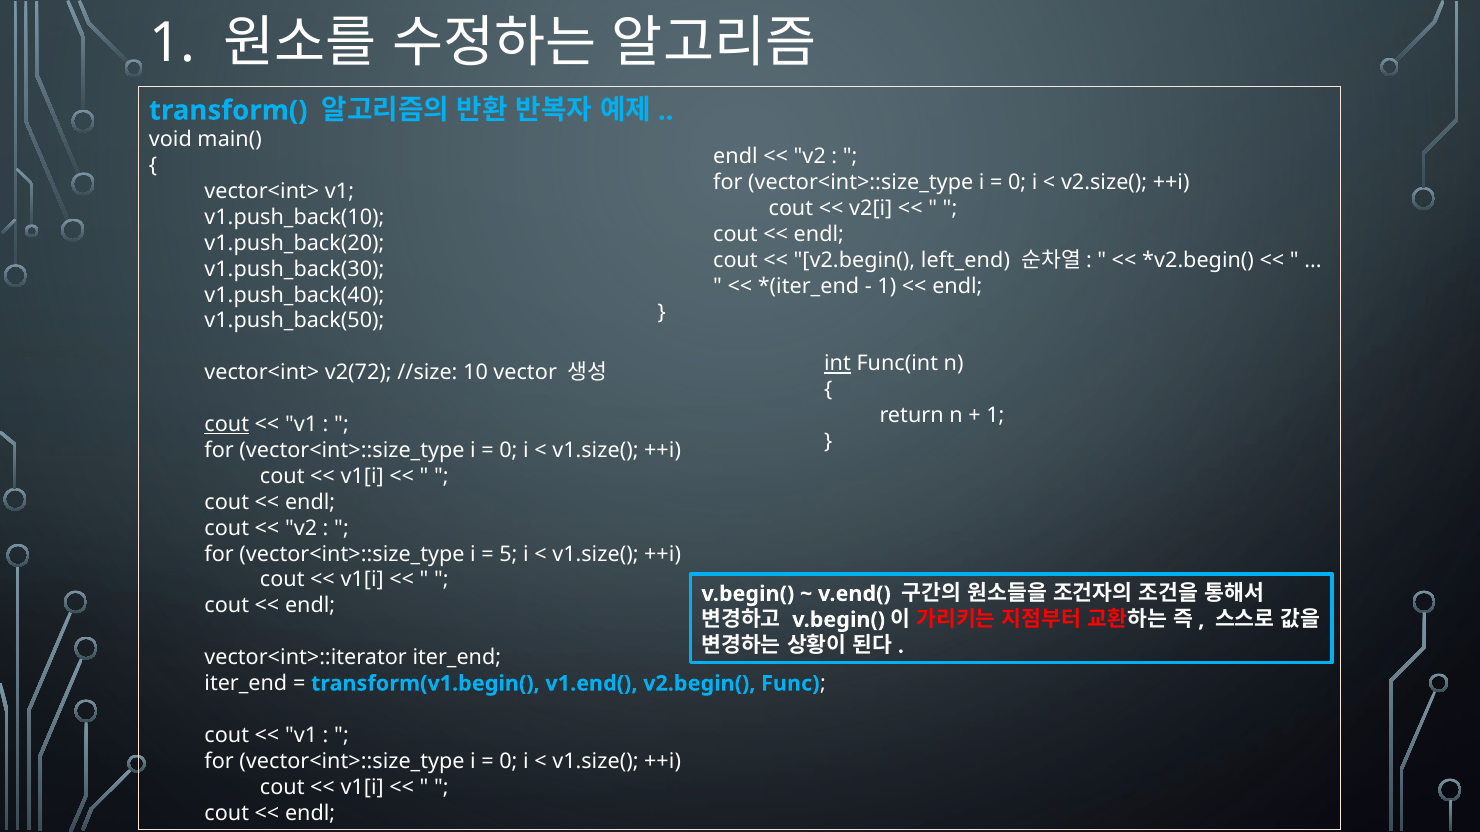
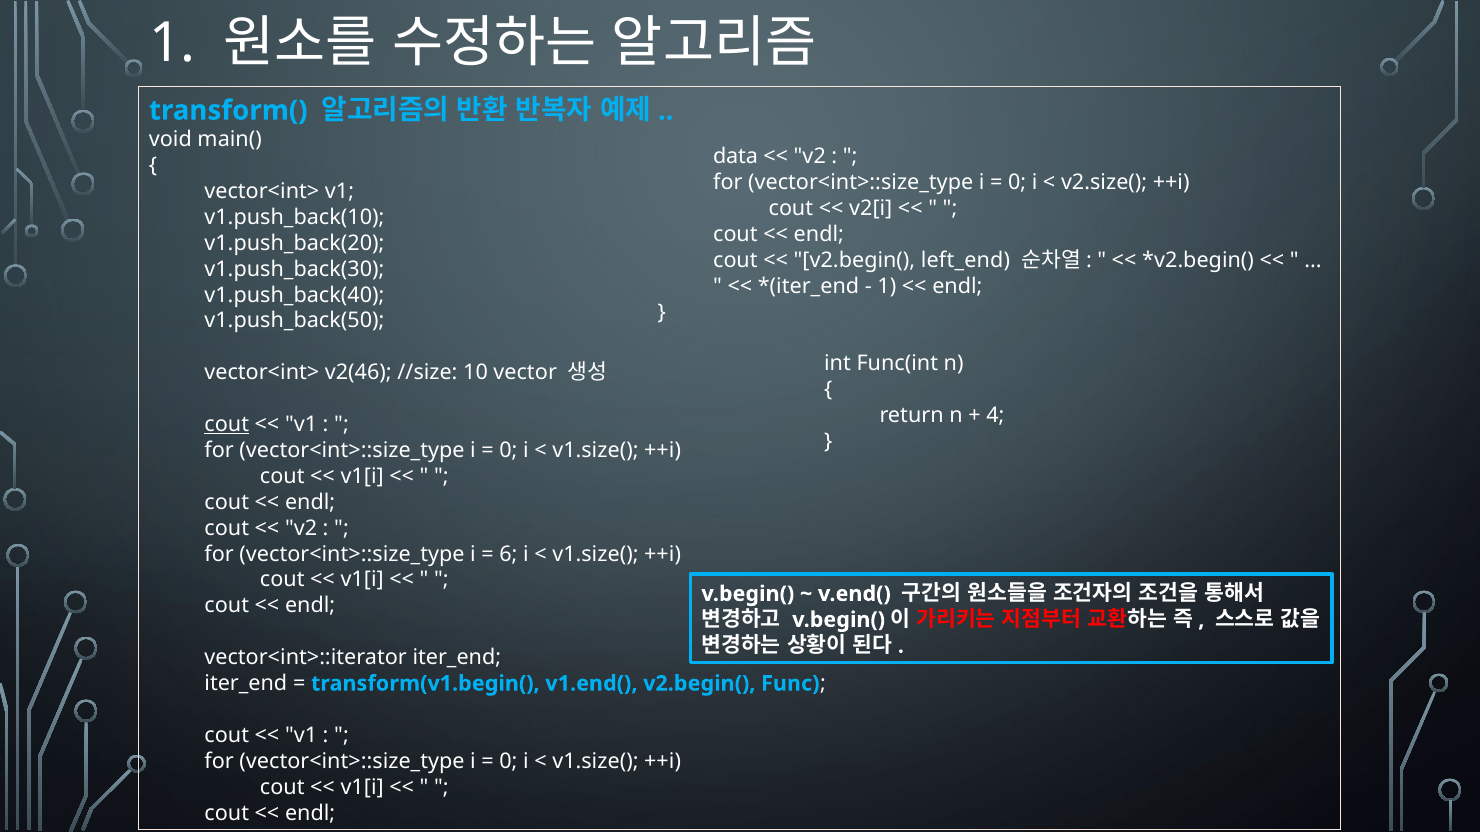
endl: endl -> data (736, 157)
int underline: present -> none (837, 364)
v2(72: v2(72 -> v2(46 (358, 373)
1: 1 -> 4 (995, 416)
5: 5 -> 6 (508, 554)
